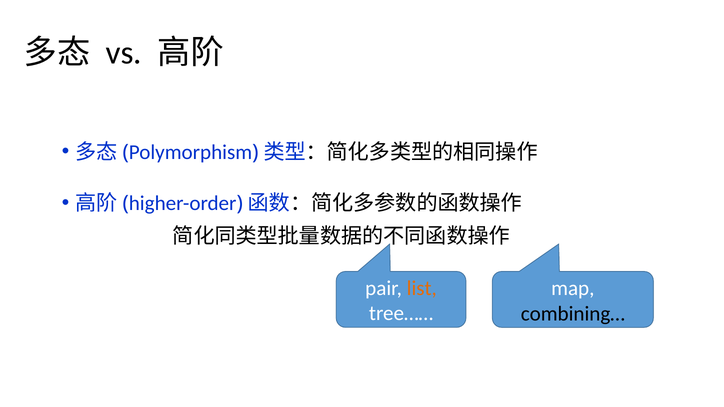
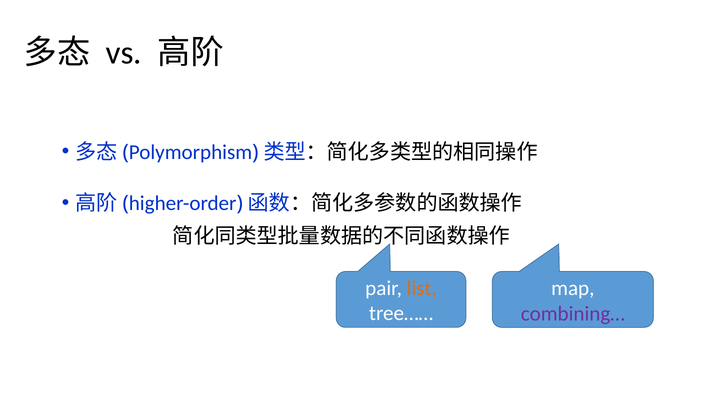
combining… colour: black -> purple (573, 314)
